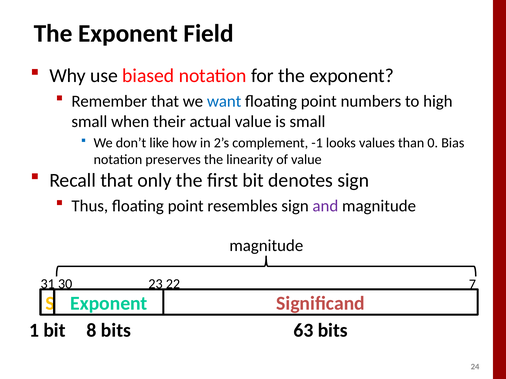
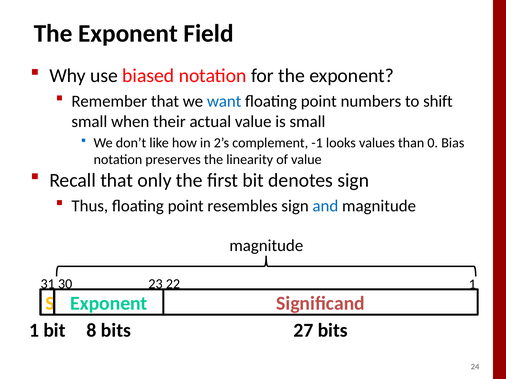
high: high -> shift (438, 102)
and colour: purple -> blue (325, 206)
22 7: 7 -> 1 (472, 285)
63: 63 -> 27 (303, 331)
